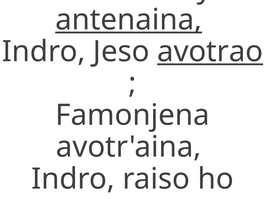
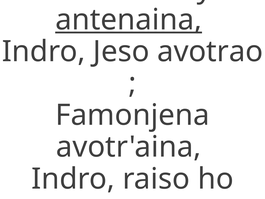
avotrao underline: present -> none (210, 52)
